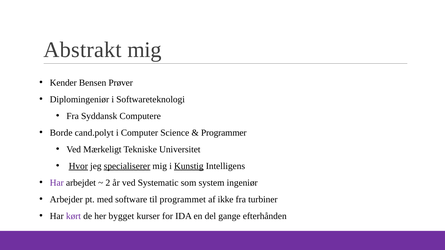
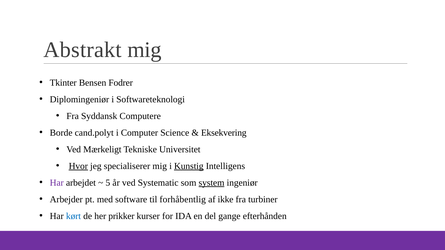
Kender: Kender -> Tkinter (63, 83)
Prøver: Prøver -> Fodrer (121, 83)
Programmer: Programmer -> Eksekvering (224, 133)
specialiserer underline: present -> none (127, 166)
2: 2 -> 5 (108, 183)
system underline: none -> present (212, 183)
programmet: programmet -> forhåbentlig (183, 200)
kørt colour: purple -> blue (73, 216)
bygget: bygget -> prikker (121, 216)
